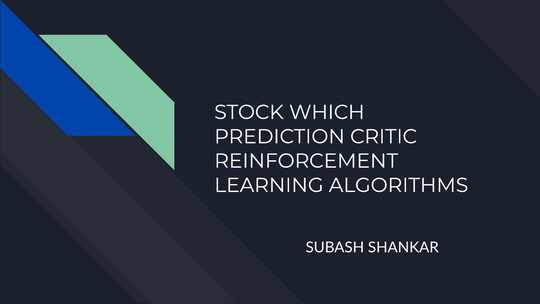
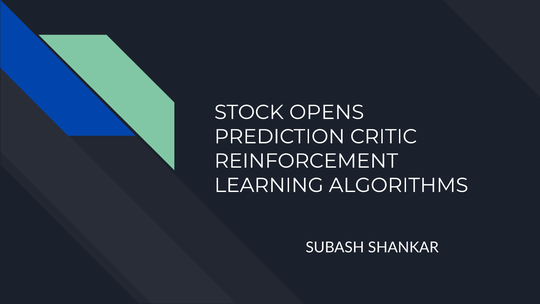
WHICH: WHICH -> OPENS (327, 112)
